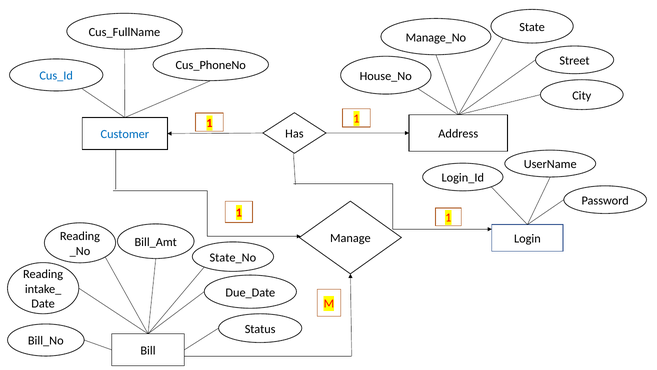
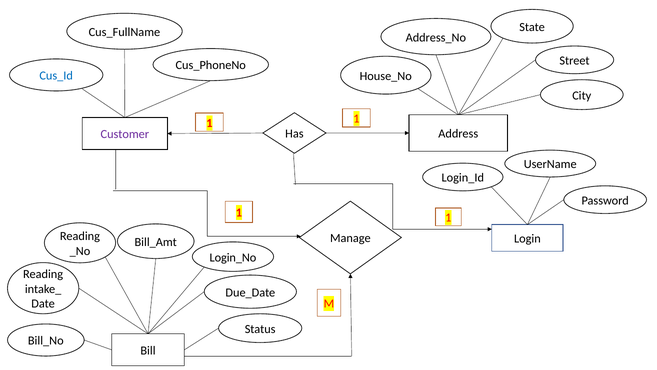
Manage_No: Manage_No -> Address_No (436, 37)
Customer colour: blue -> purple (125, 134)
State_No: State_No -> Login_No (233, 257)
